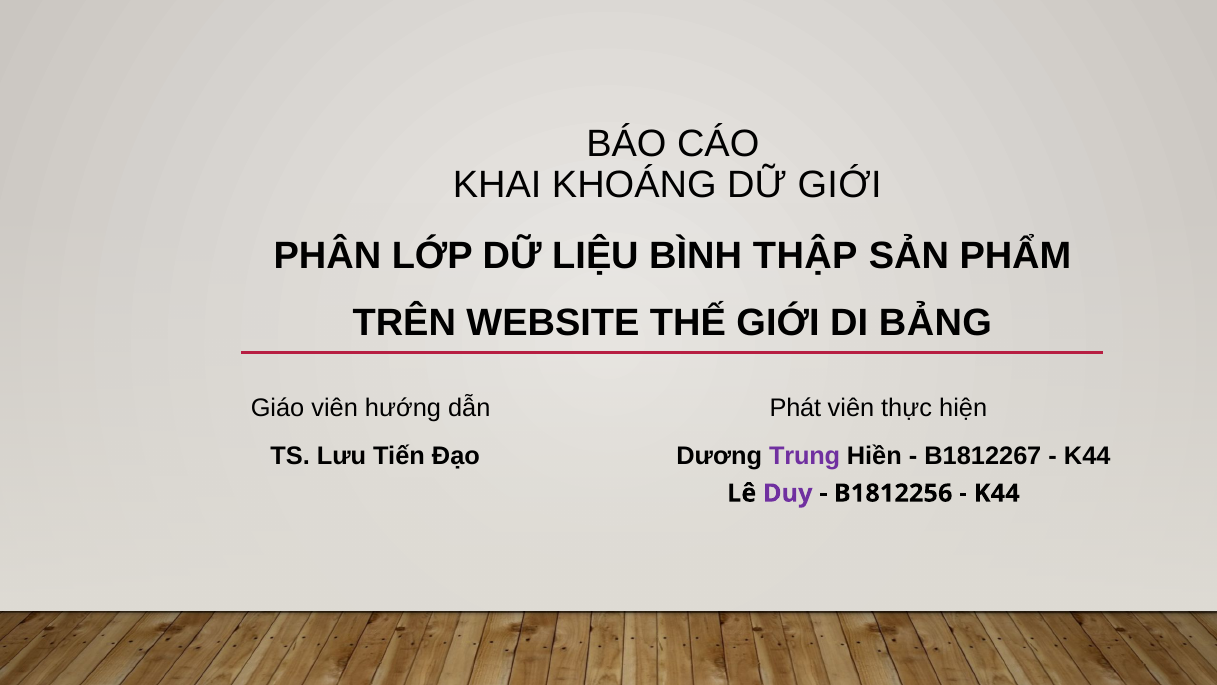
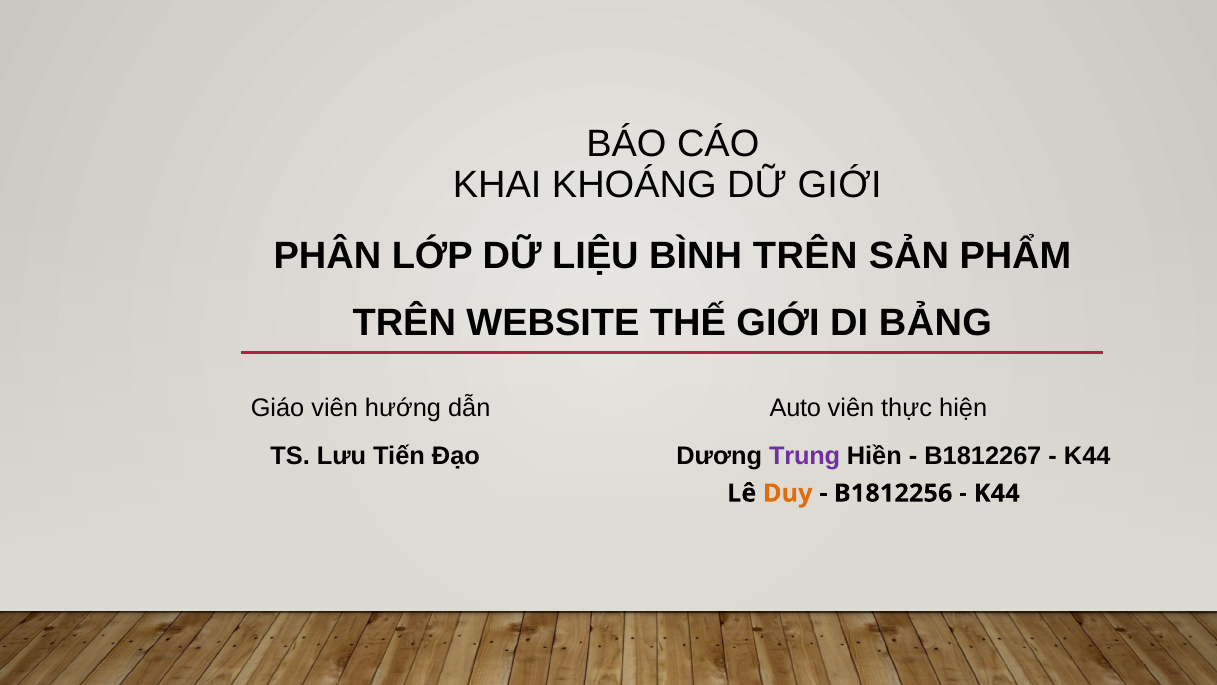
BÌNH THẬP: THẬP -> TRÊN (805, 256)
Phát: Phát -> Auto (795, 408)
Duy colour: purple -> orange (788, 493)
